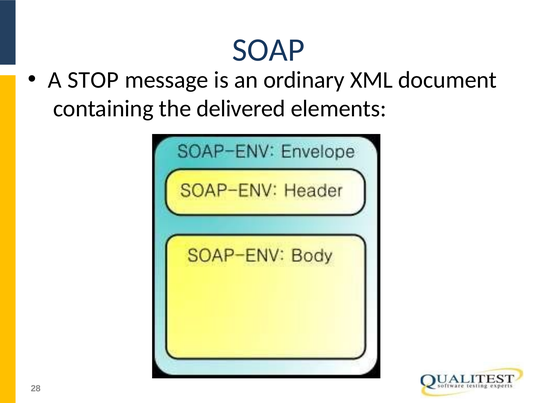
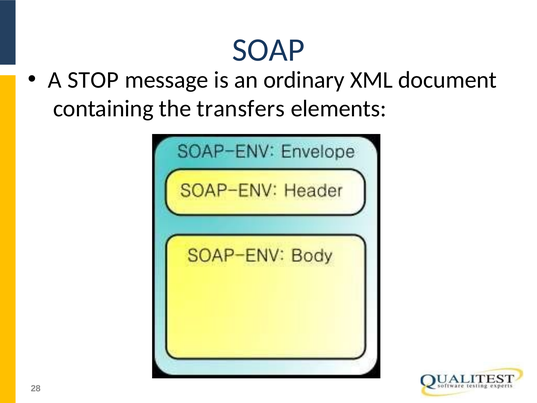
delivered: delivered -> transfers (241, 109)
